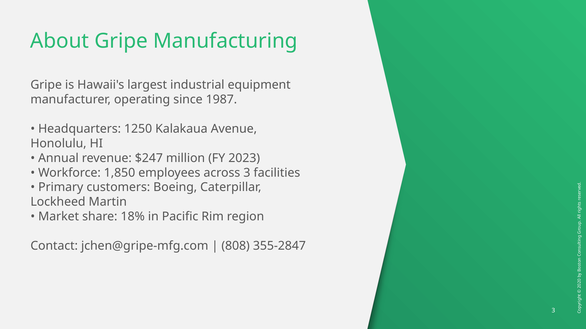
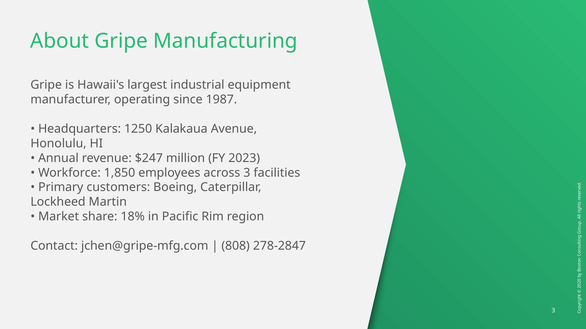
355-2847: 355-2847 -> 278-2847 (279, 246)
